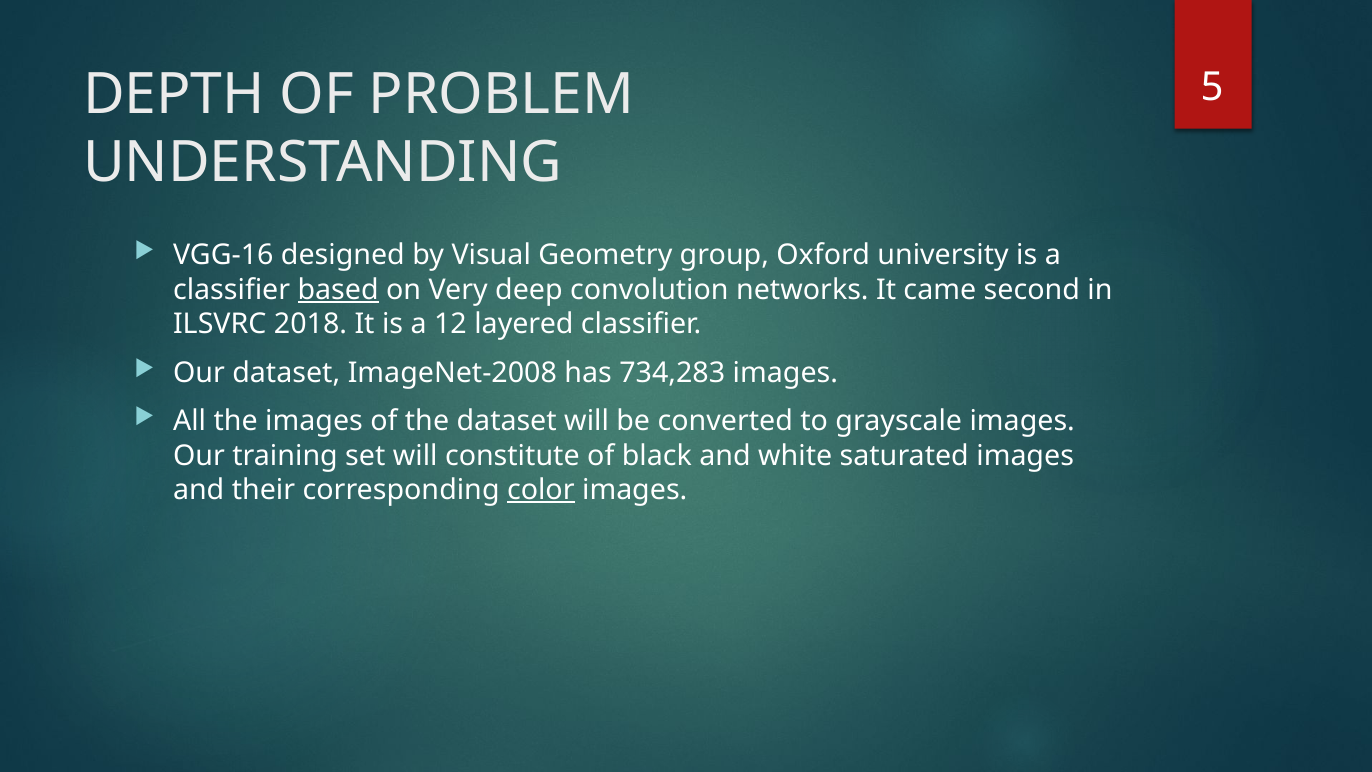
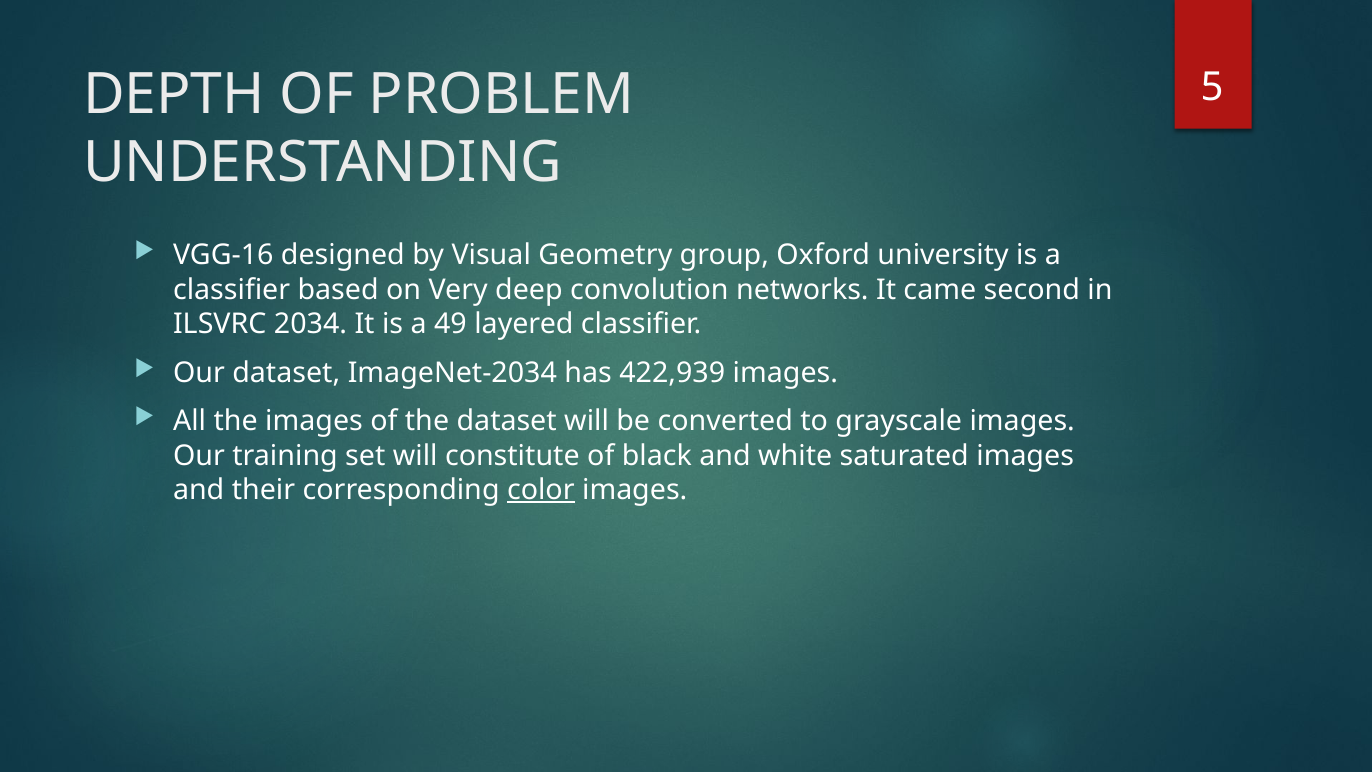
based underline: present -> none (338, 290)
2018: 2018 -> 2034 (310, 324)
12: 12 -> 49 (450, 324)
ImageNet-2008: ImageNet-2008 -> ImageNet-2034 (452, 373)
734,283: 734,283 -> 422,939 (672, 373)
